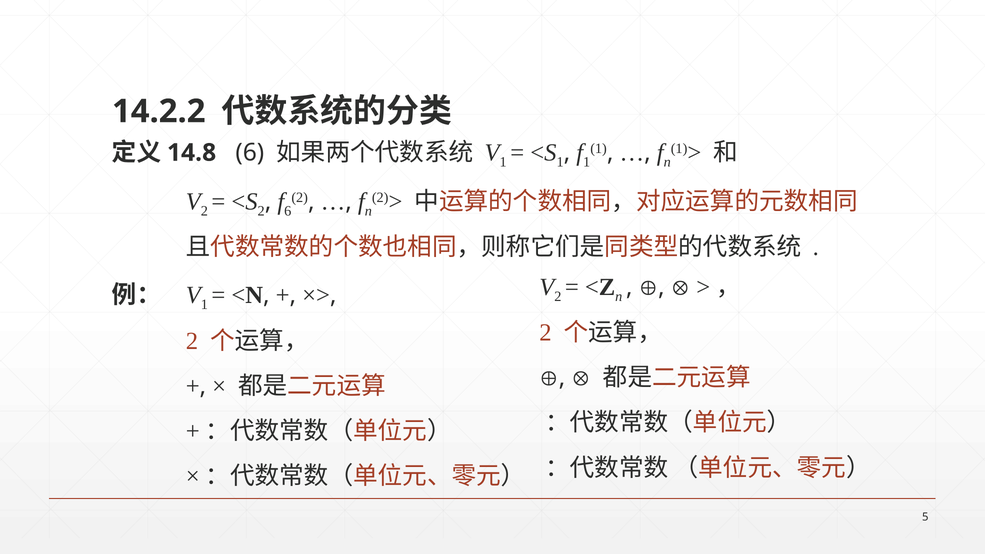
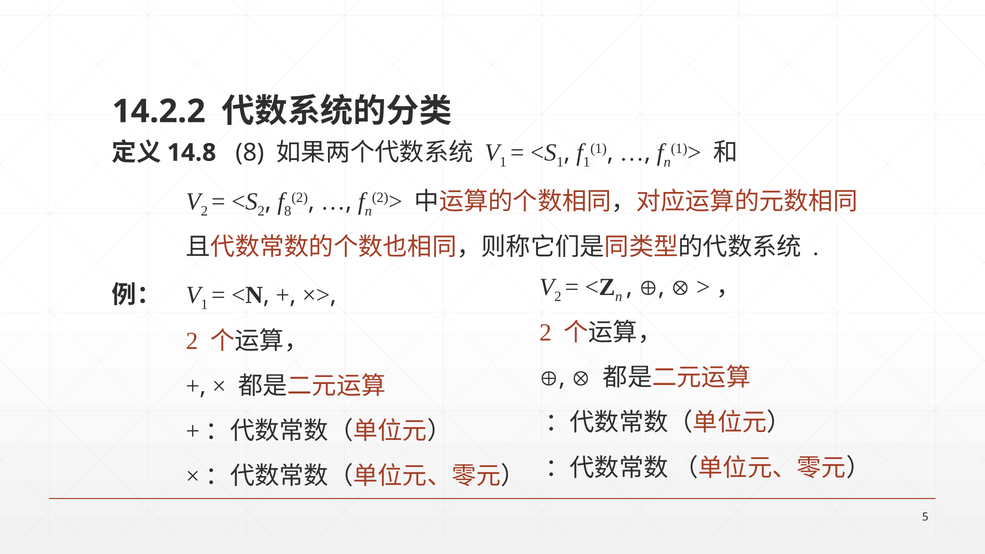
6: 6 -> 8 (250, 153)
6: 6 -> 8 (288, 211)
